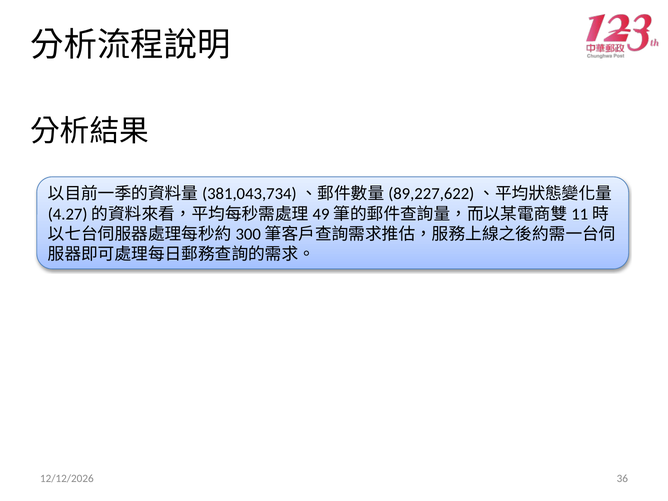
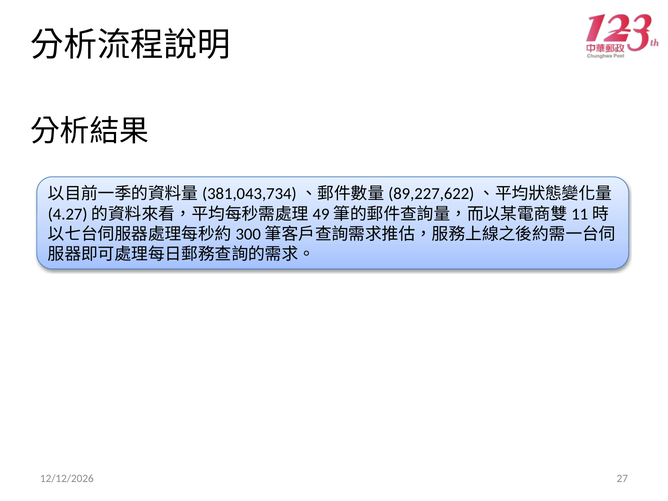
36: 36 -> 27 (622, 478)
